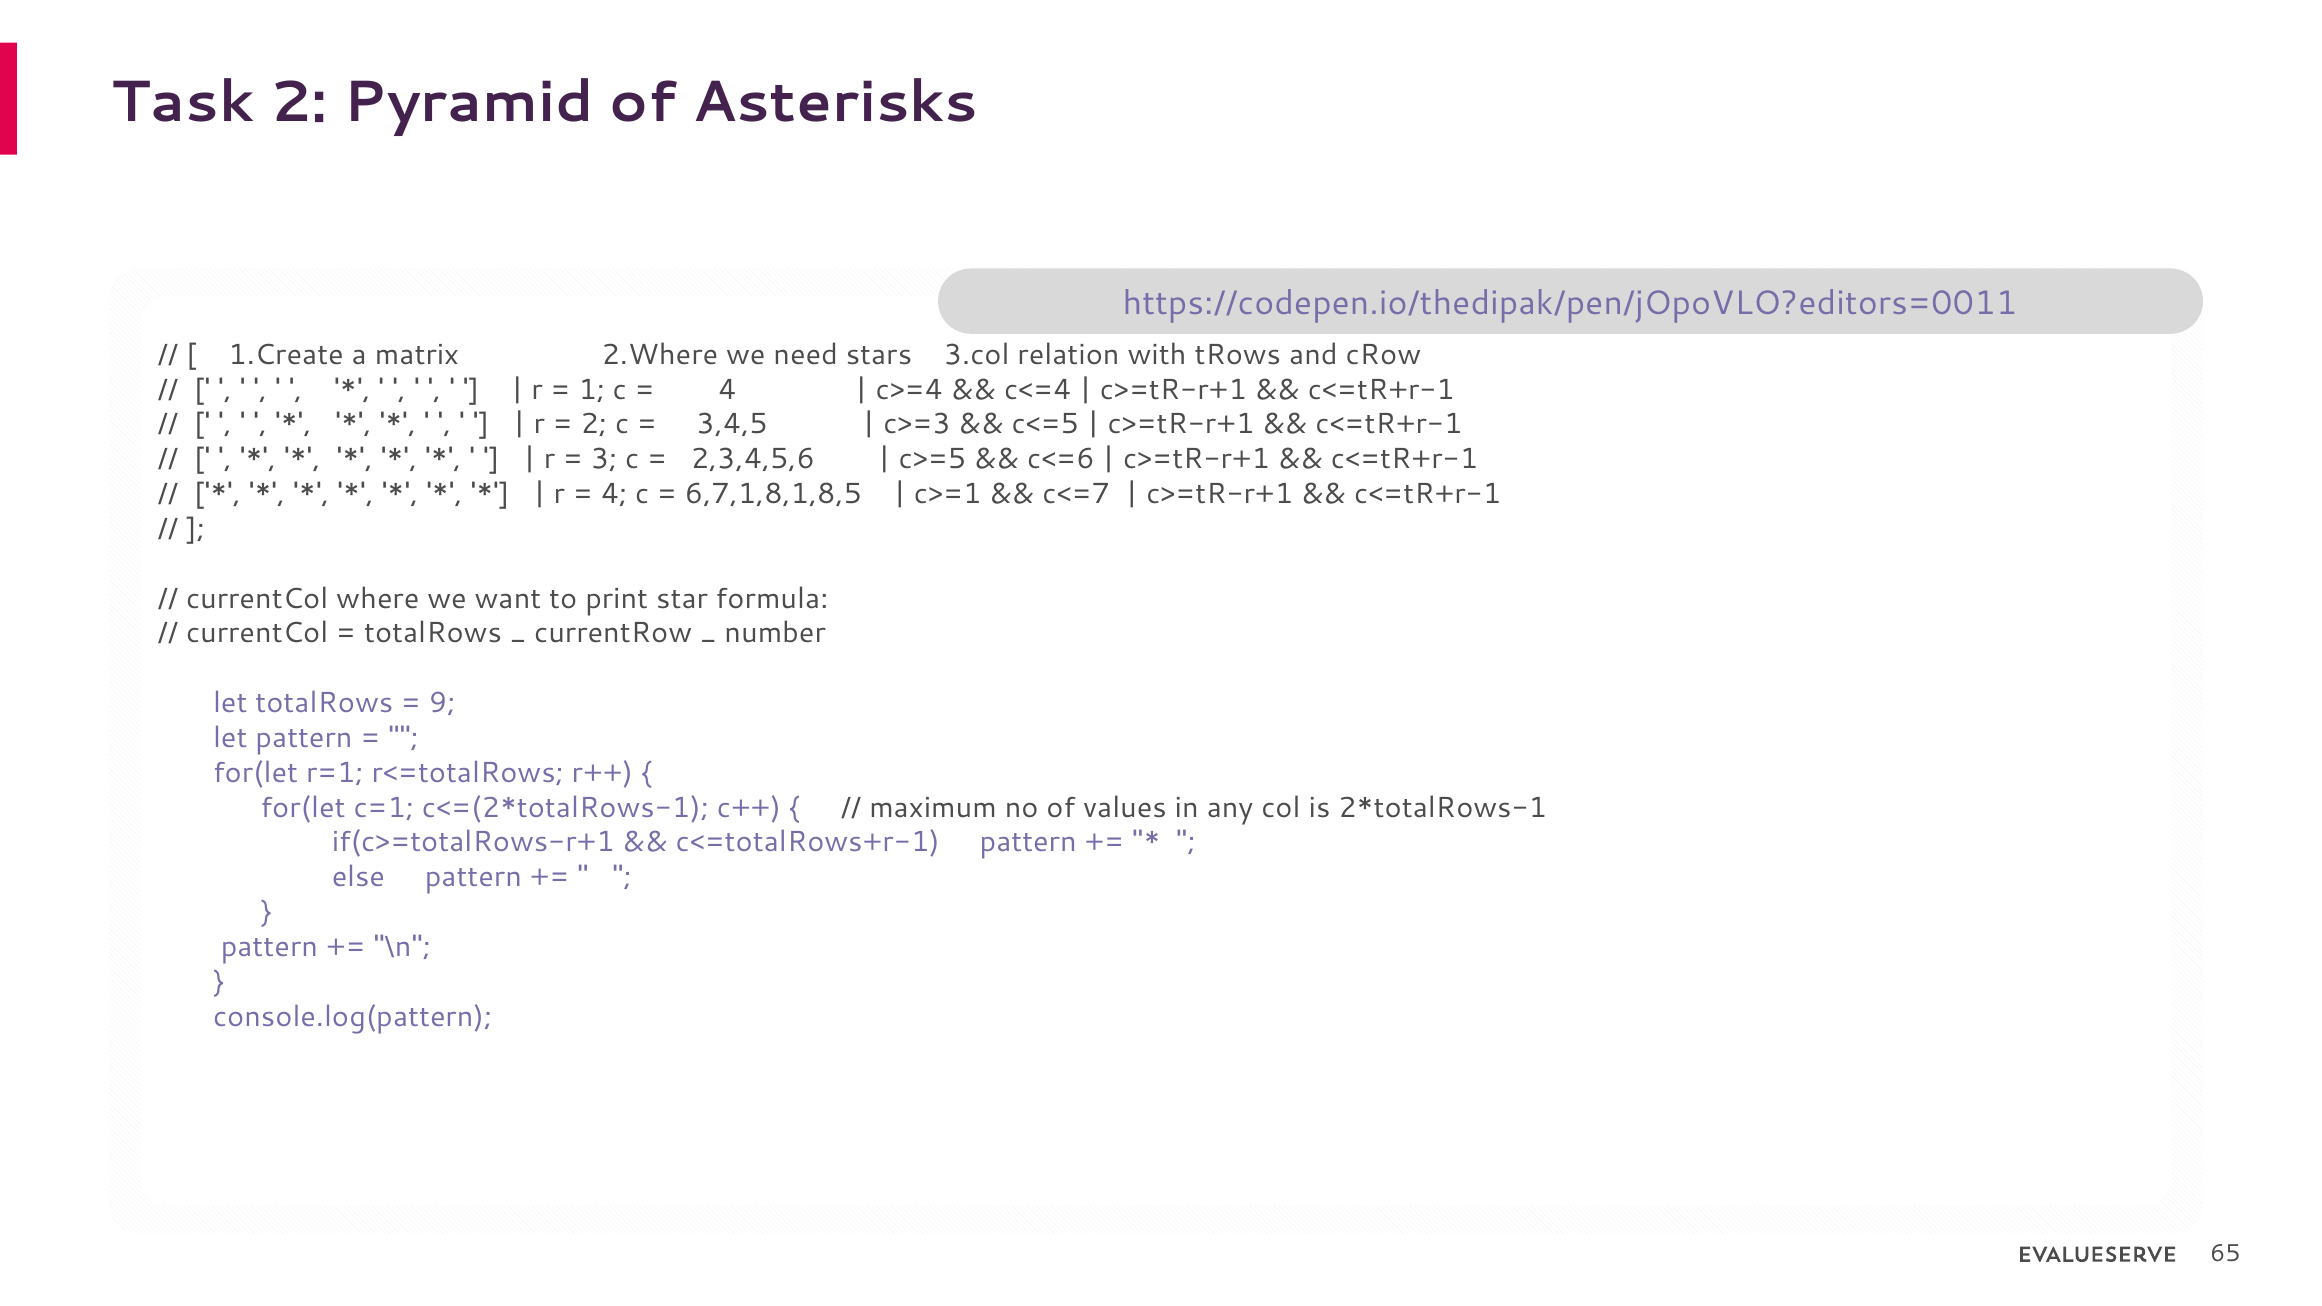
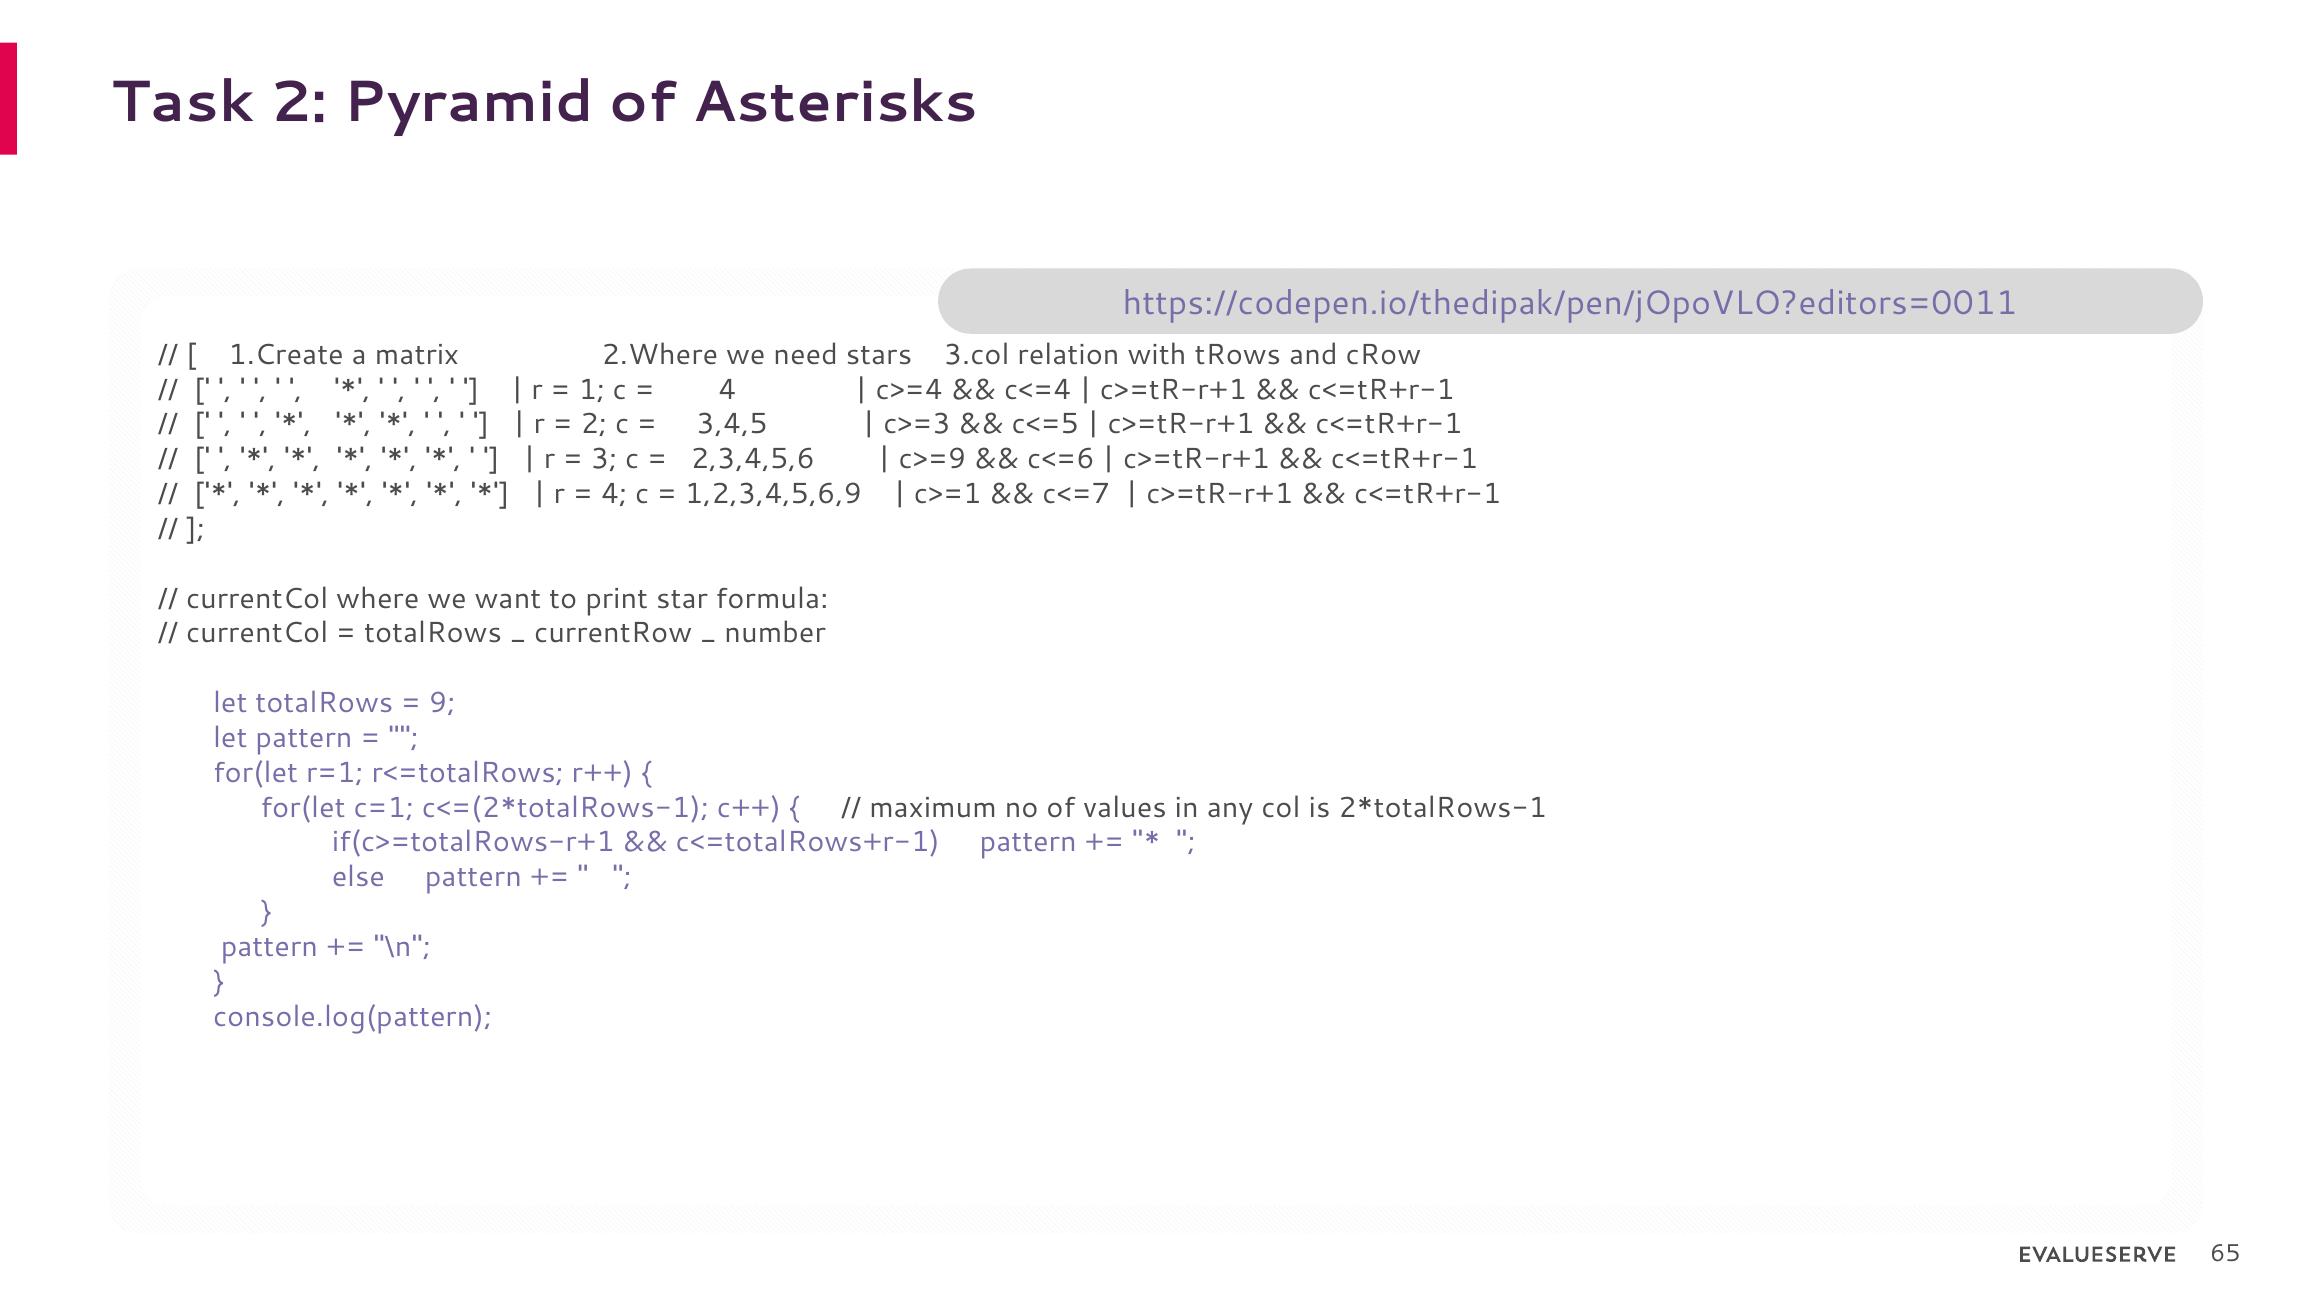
c>=5: c>=5 -> c>=9 (933, 459)
6,7,1,8,1,8,5: 6,7,1,8,1,8,5 -> 1,2,3,4,5,6,9 (773, 494)
